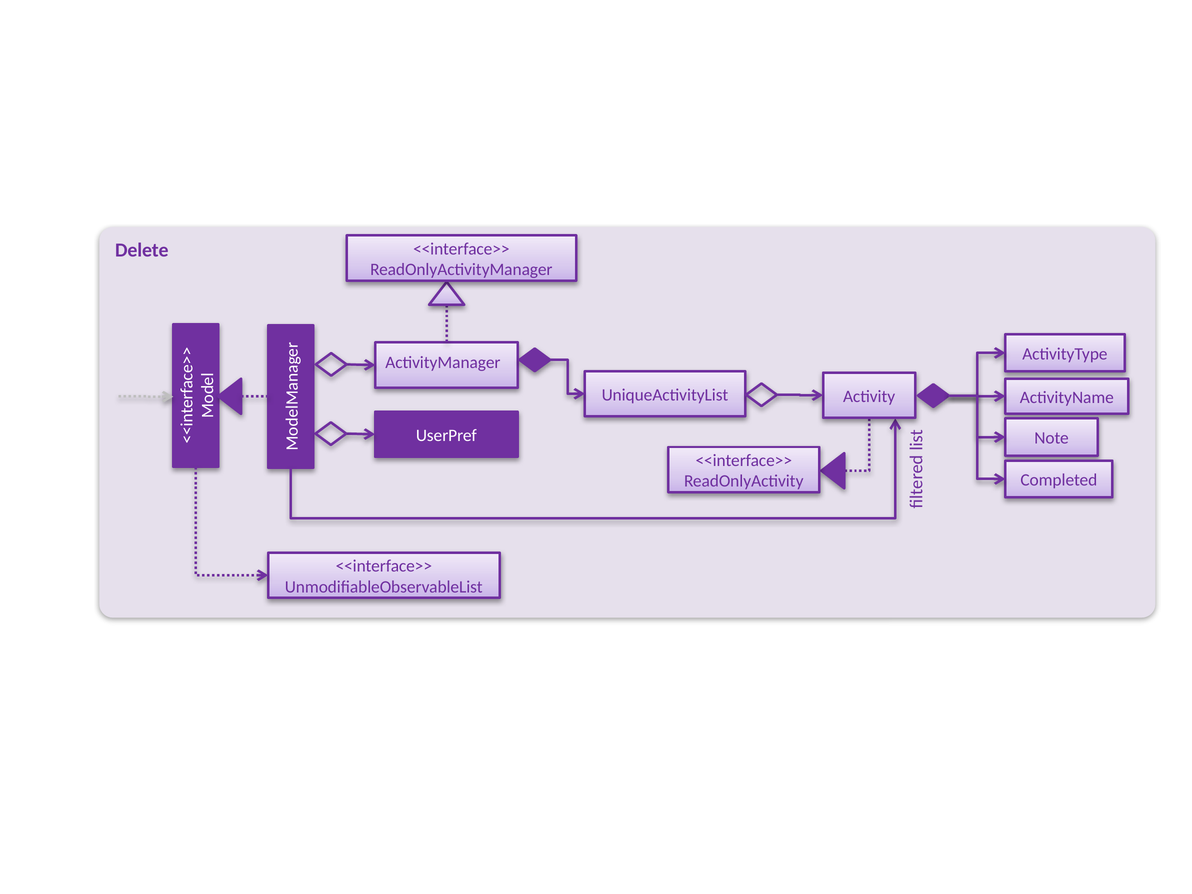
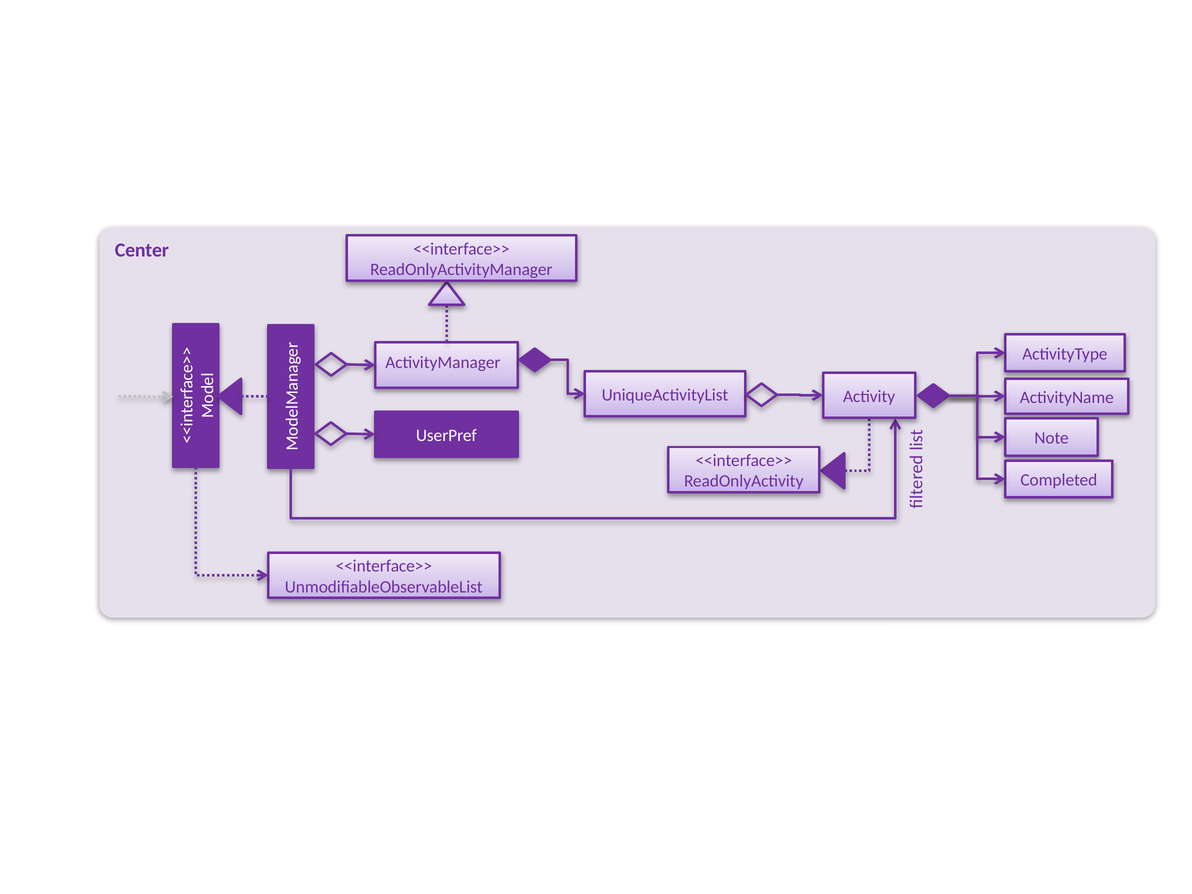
Delete: Delete -> Center (142, 250)
